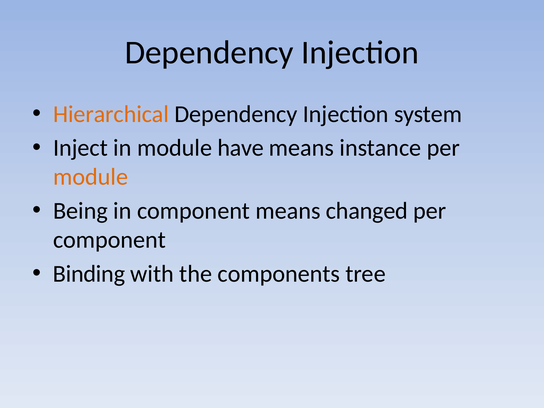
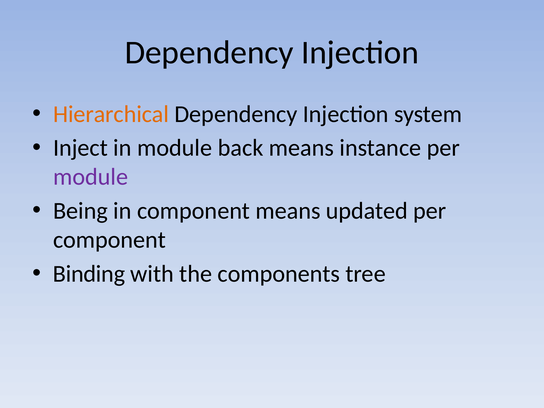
have: have -> back (241, 148)
module colour: orange -> purple (91, 177)
changed: changed -> updated (367, 211)
